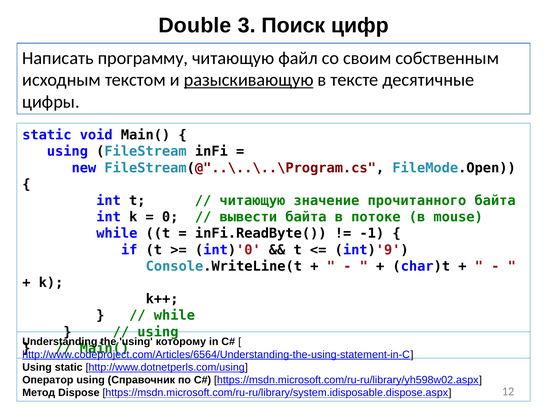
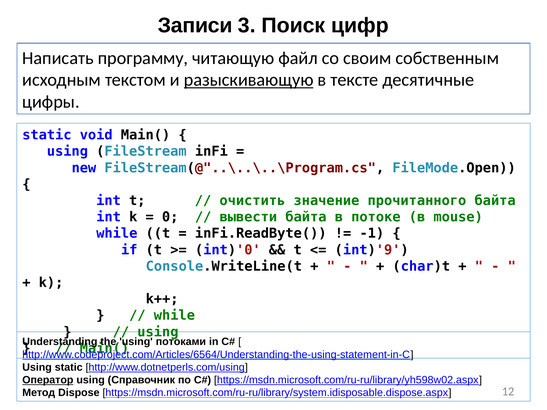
Double: Double -> Записи (195, 26)
читающую: читающую -> очистить (252, 201)
которому: которому -> потоками (181, 342)
Оператор underline: none -> present (48, 380)
